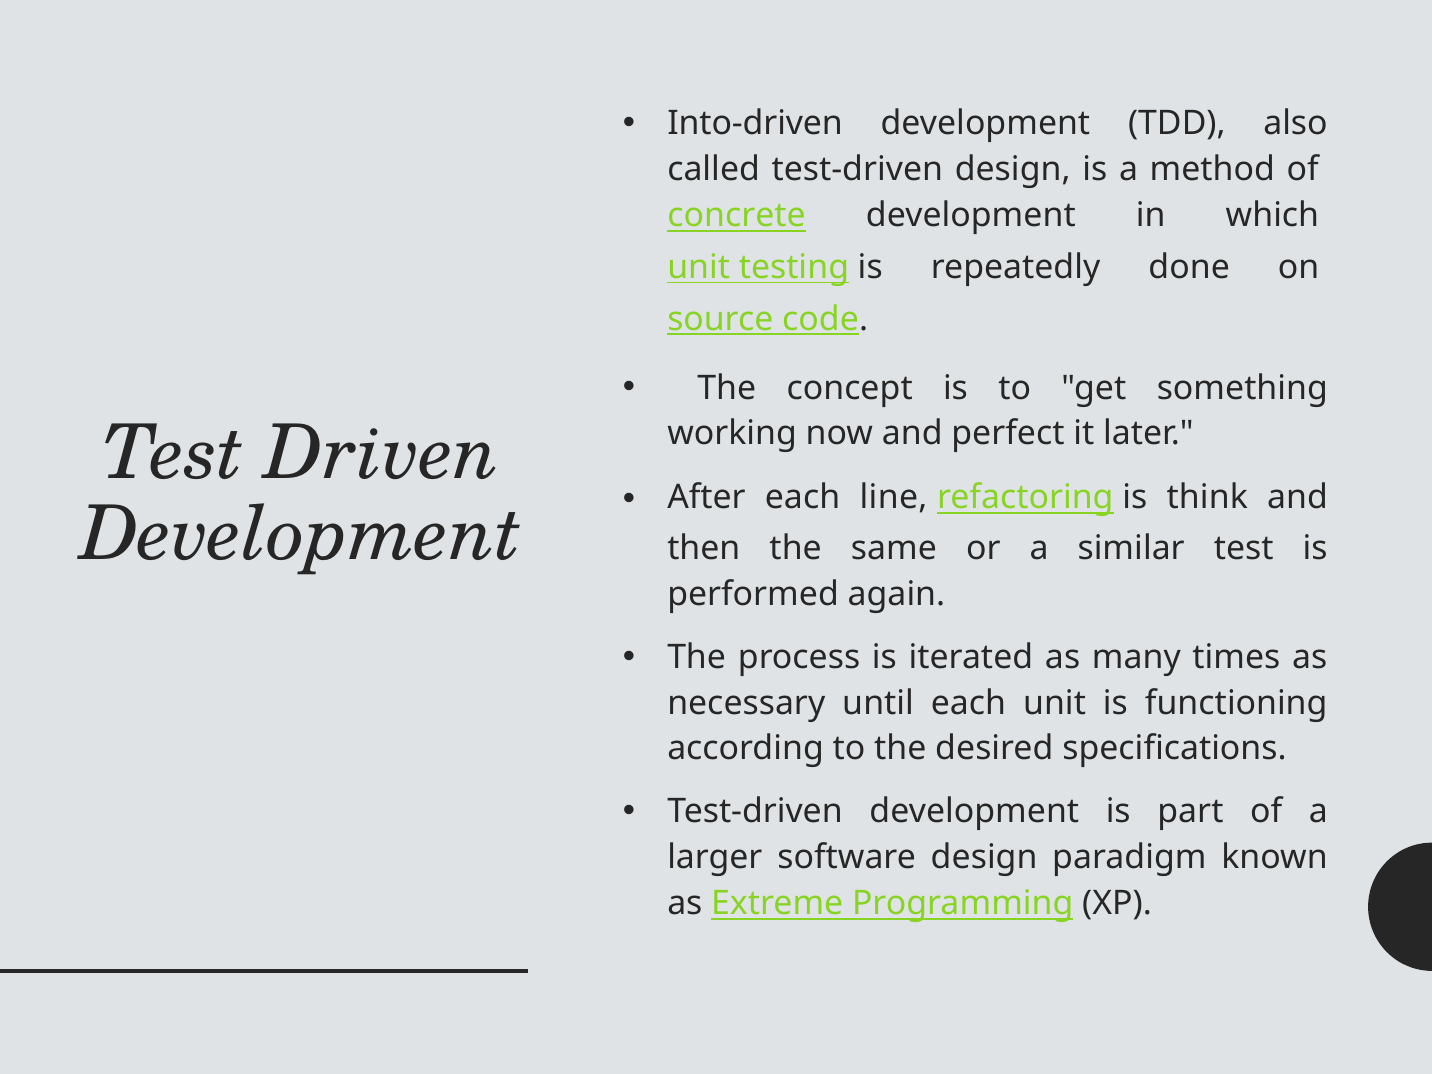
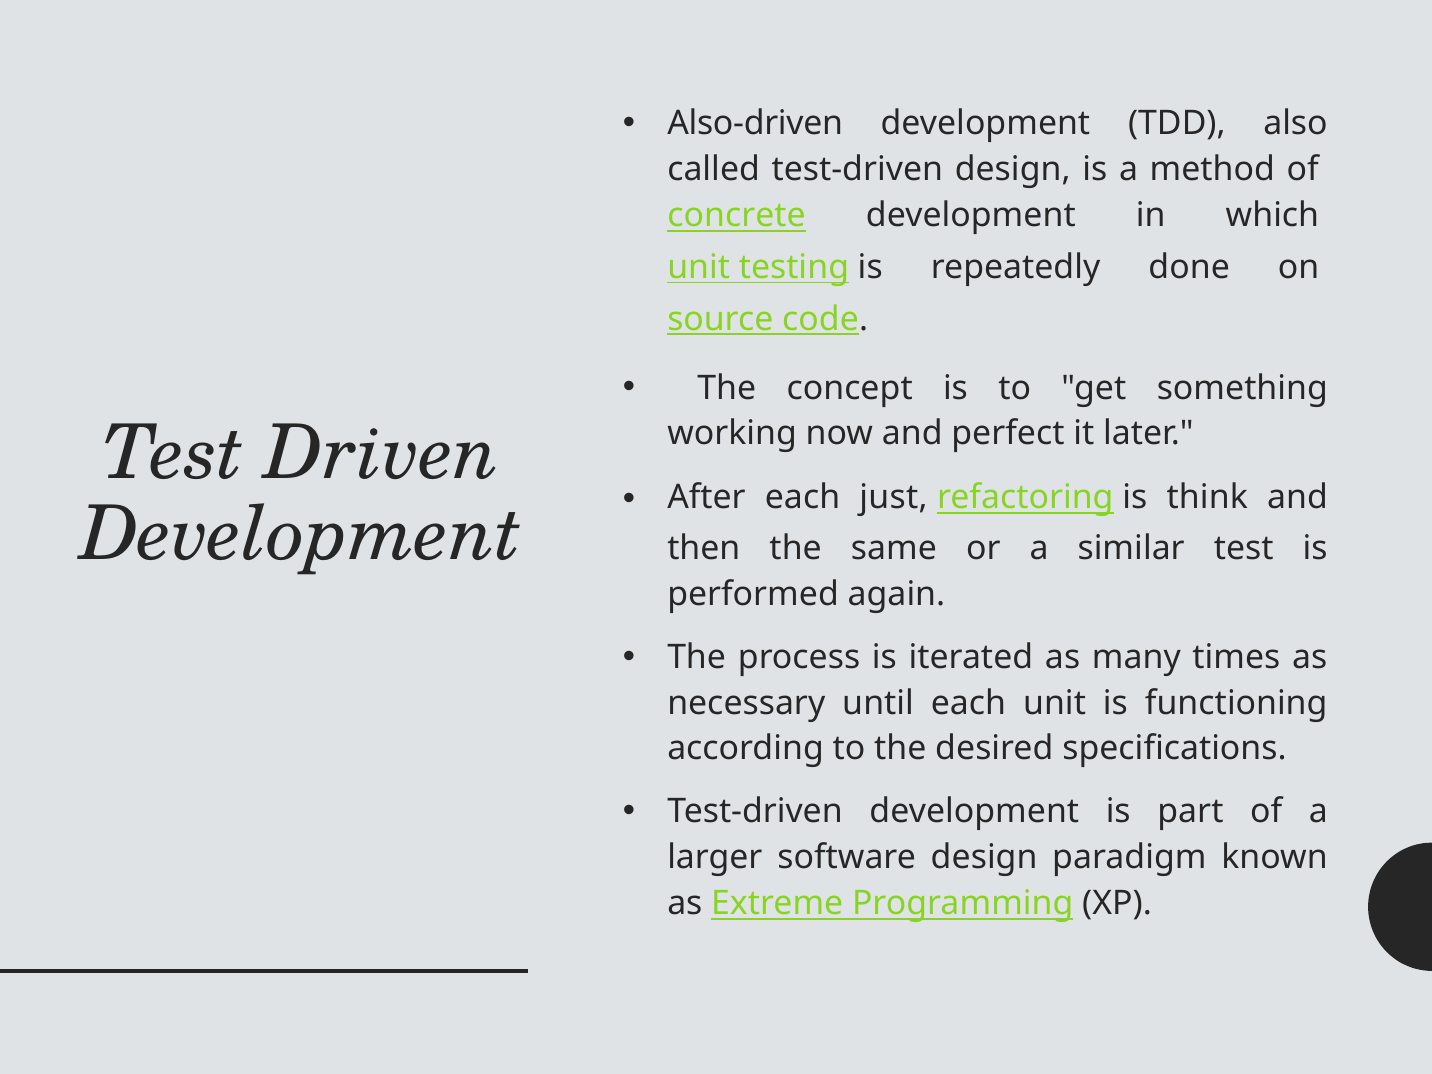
Into-driven: Into-driven -> Also-driven (755, 124)
line: line -> just (894, 498)
